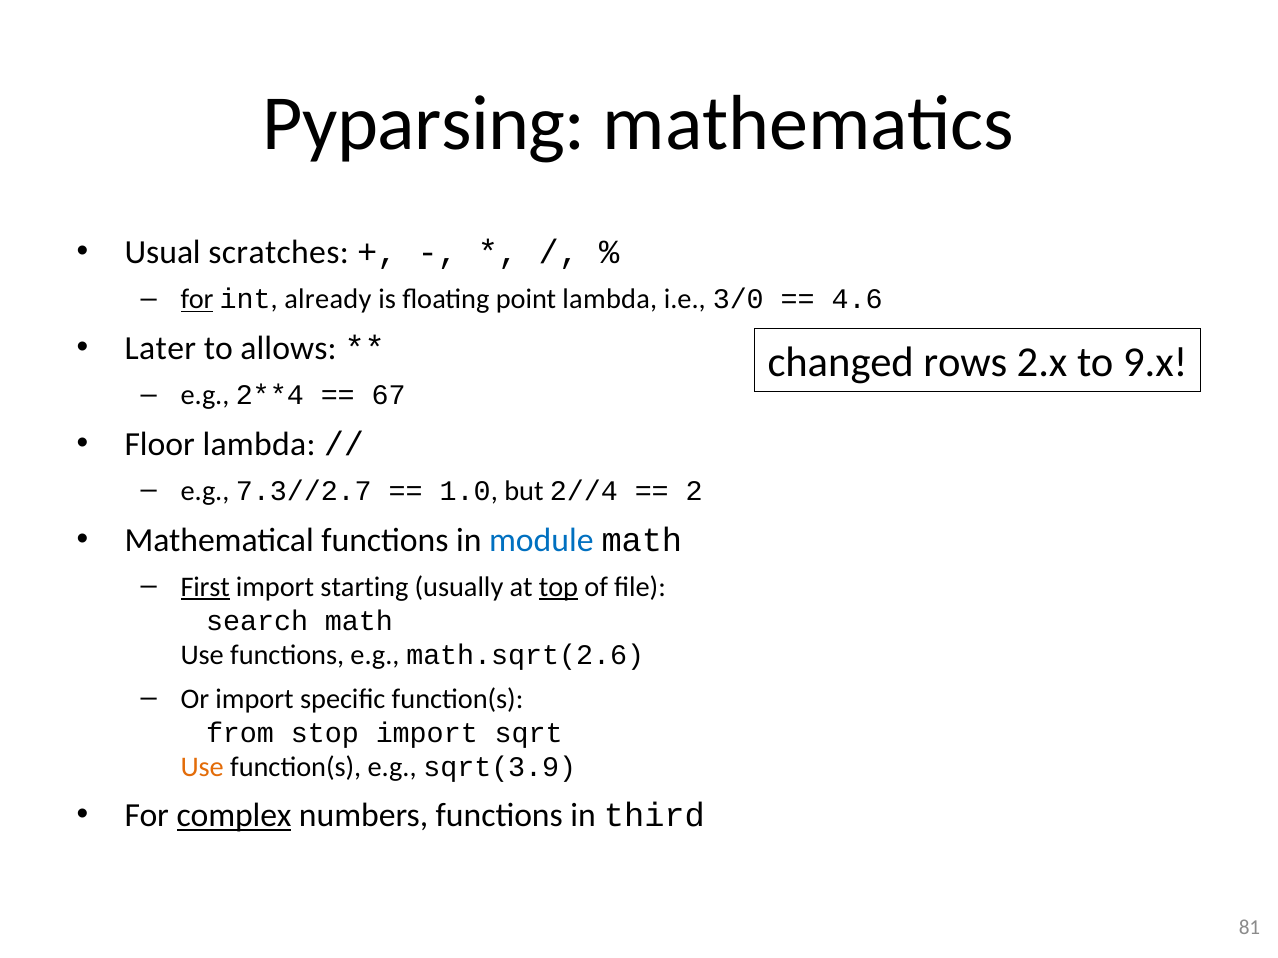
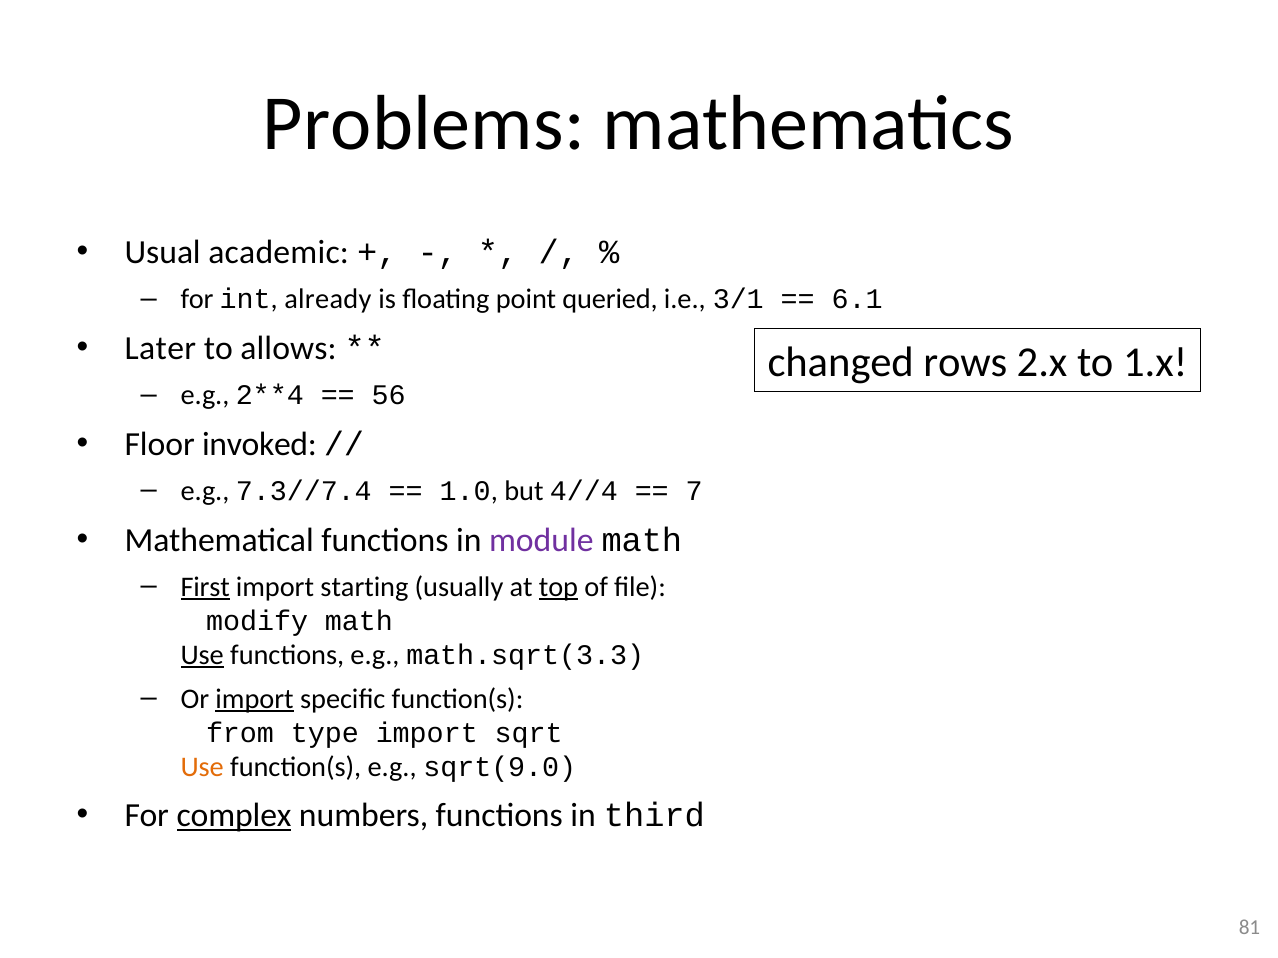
Pyparsing: Pyparsing -> Problems (424, 124)
scratches: scratches -> academic (279, 253)
for underline: present -> none (197, 299)
point lambda: lambda -> queried (610, 299)
3/0: 3/0 -> 3/1 (738, 299)
4.6: 4.6 -> 6.1 (857, 299)
9.x: 9.x -> 1.x (1155, 363)
67: 67 -> 56 (389, 395)
Floor lambda: lambda -> invoked (259, 444)
7.3//2.7: 7.3//2.7 -> 7.3//7.4 (304, 491)
2//4: 2//4 -> 4//4 (584, 491)
2: 2 -> 7 (694, 491)
module colour: blue -> purple (541, 540)
search: search -> modify (257, 621)
Use underline: none -> present (202, 655)
math.sqrt(2.6: math.sqrt(2.6 -> math.sqrt(3.3 (525, 655)
import underline: none -> present (255, 699)
stop: stop -> type (325, 733)
sqrt(3.9: sqrt(3.9 -> sqrt(9.0 (500, 767)
